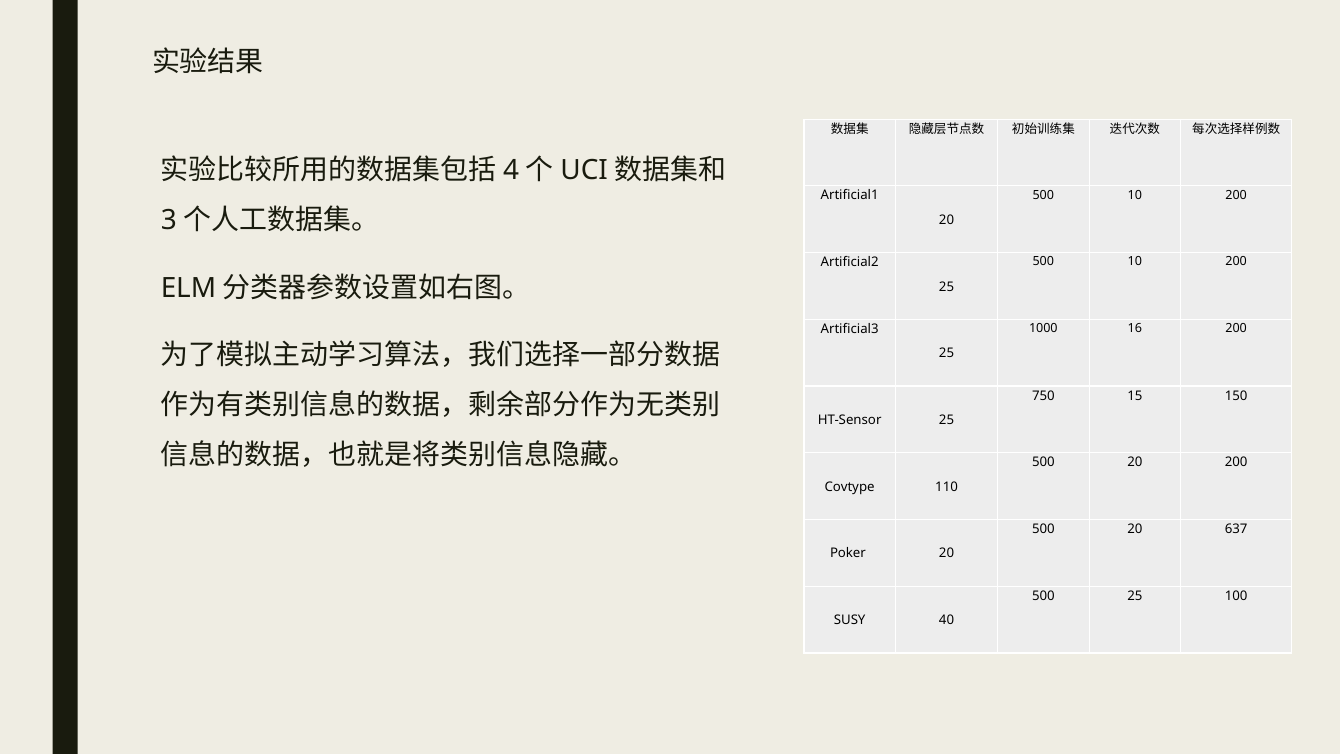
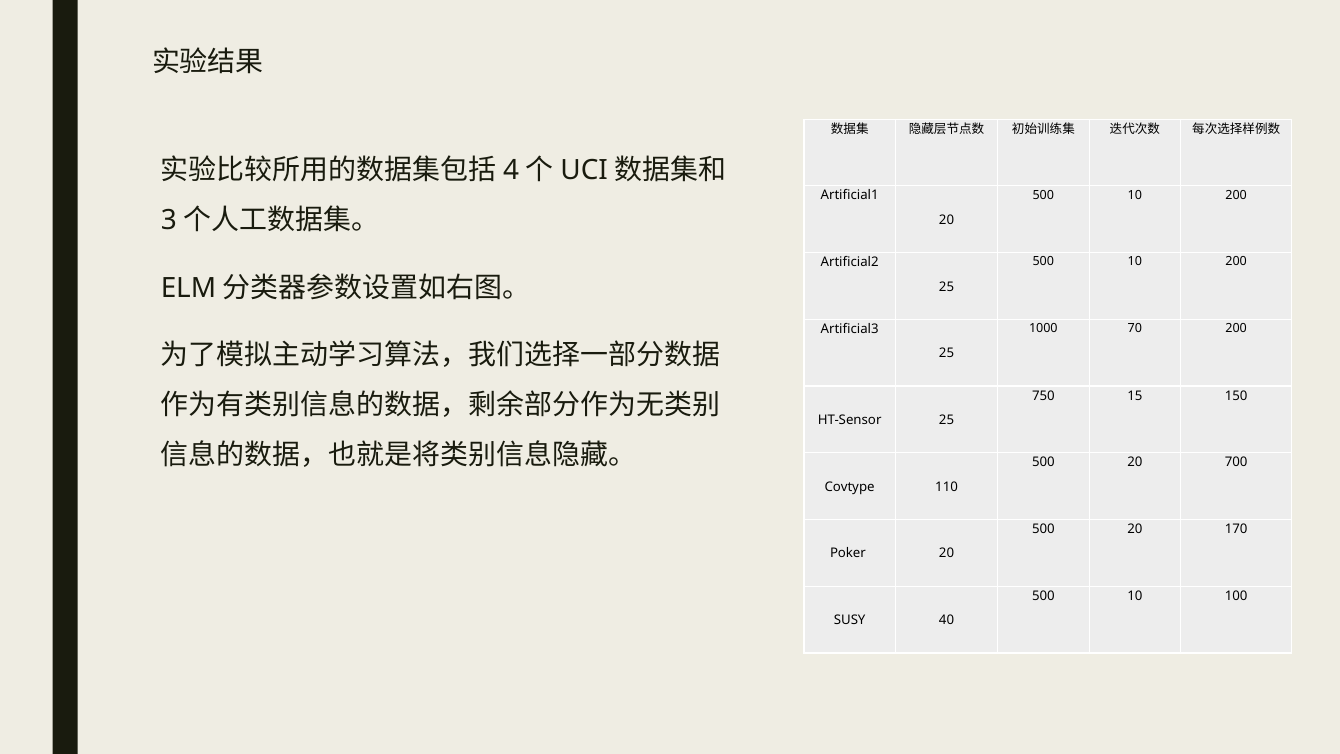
16: 16 -> 70 (1135, 328)
20 200: 200 -> 700 (1236, 462)
637: 637 -> 170 (1236, 529)
25: 25 -> 10 (1135, 596)
